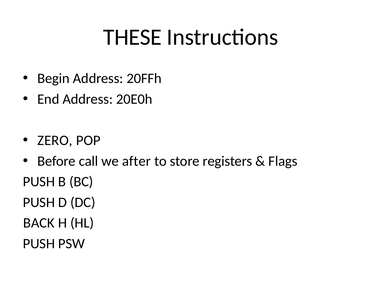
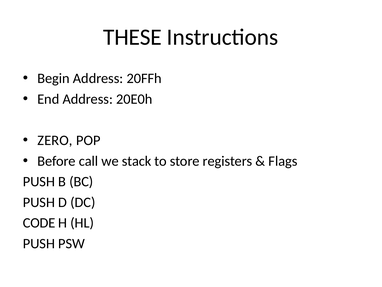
after: after -> stack (137, 161)
BACK: BACK -> CODE (39, 223)
